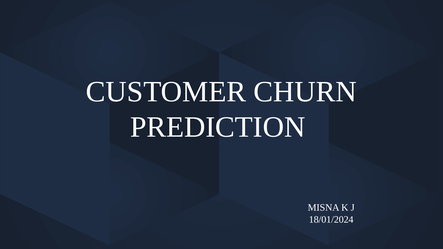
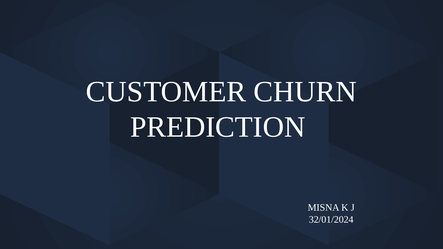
18/01/2024: 18/01/2024 -> 32/01/2024 (331, 220)
